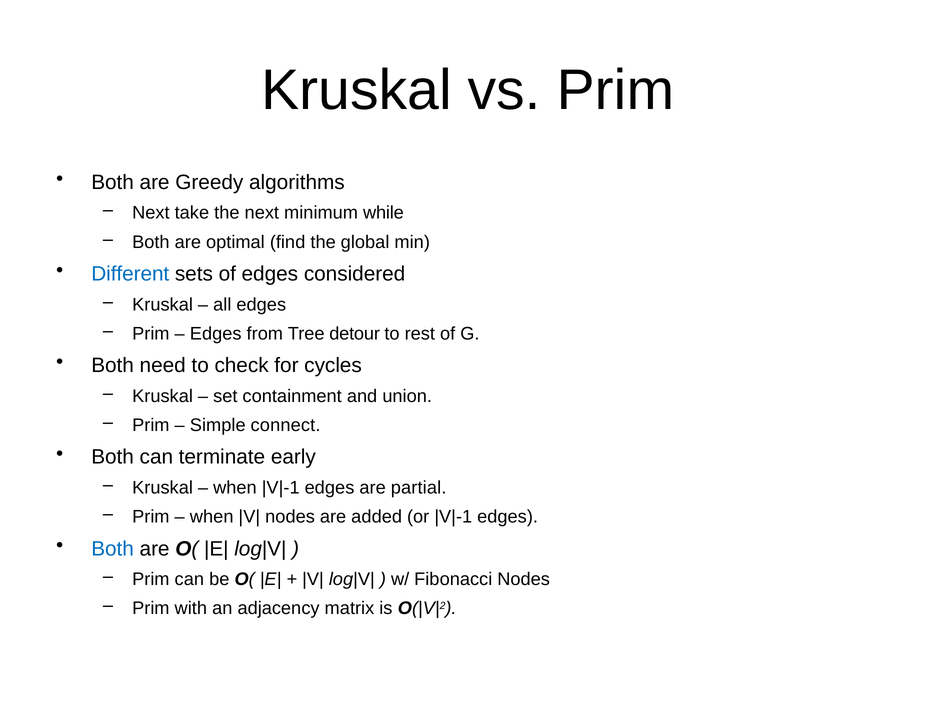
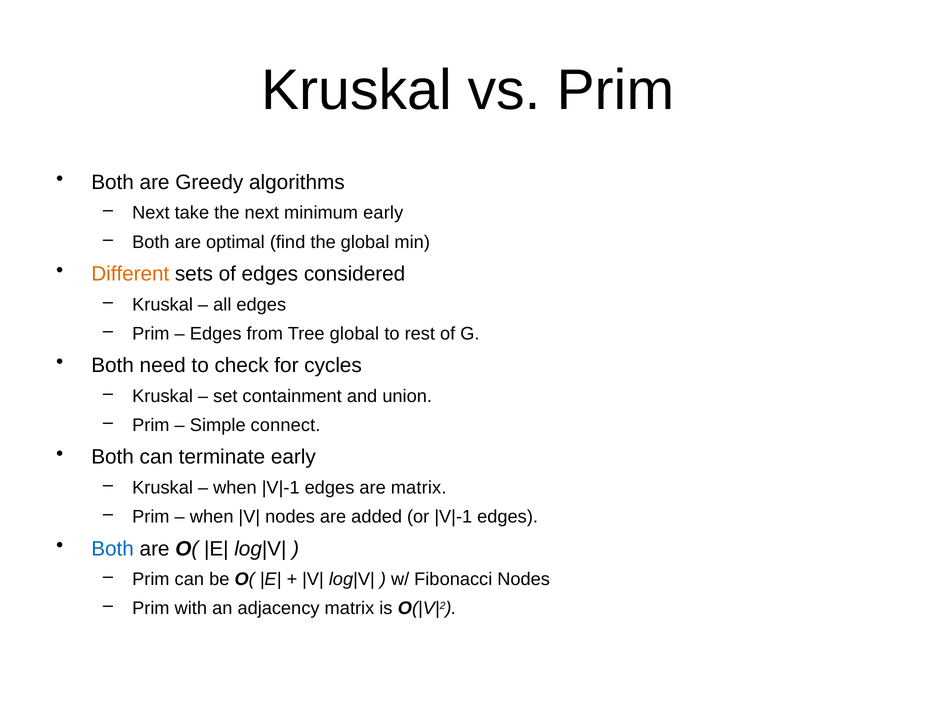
minimum while: while -> early (383, 213)
Different colour: blue -> orange (130, 274)
Tree detour: detour -> global (354, 334)
are partial: partial -> matrix (419, 488)
